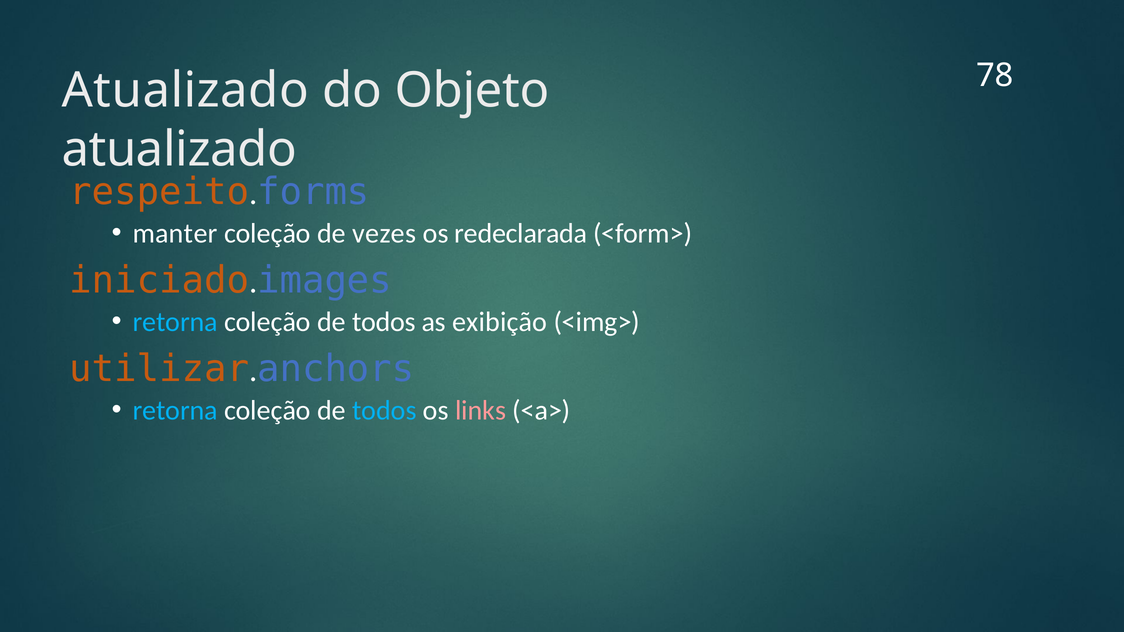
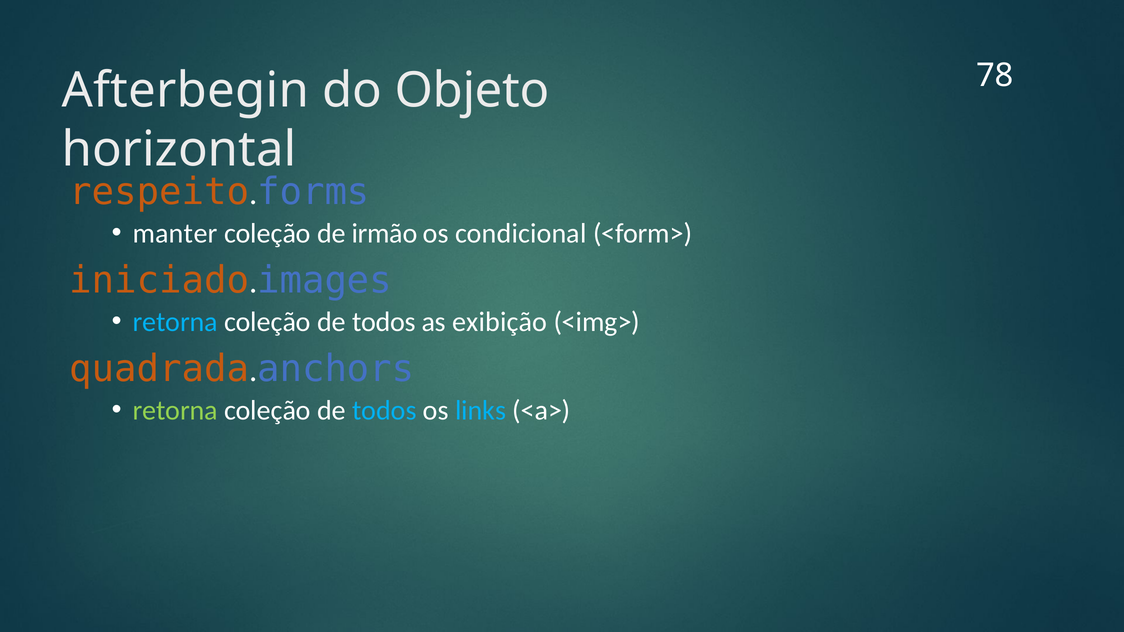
Atualizado: Atualizado -> Afterbegin (185, 90)
atualizado: atualizado -> horizontal (179, 149)
vezes: vezes -> irmão (385, 234)
redeclarada: redeclarada -> condicional (521, 234)
utilizar: utilizar -> quadrada (159, 369)
retorna colour: light blue -> light green (175, 410)
links colour: pink -> light blue (481, 410)
